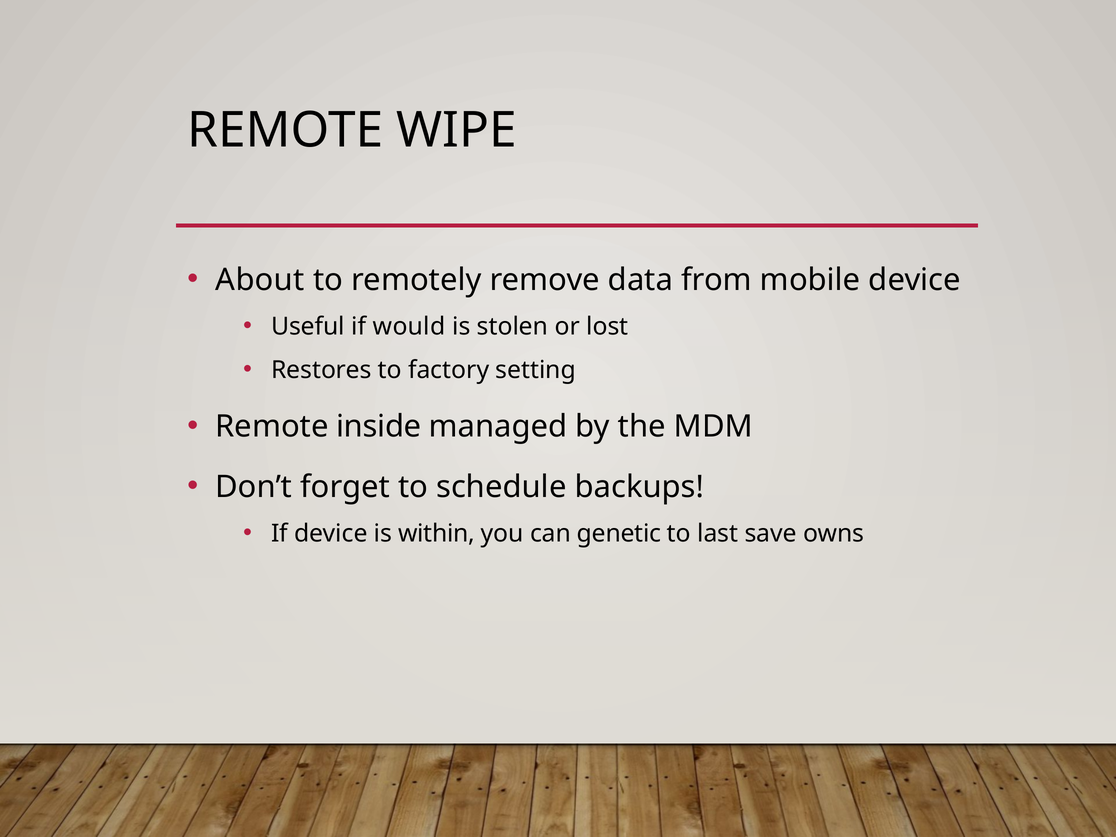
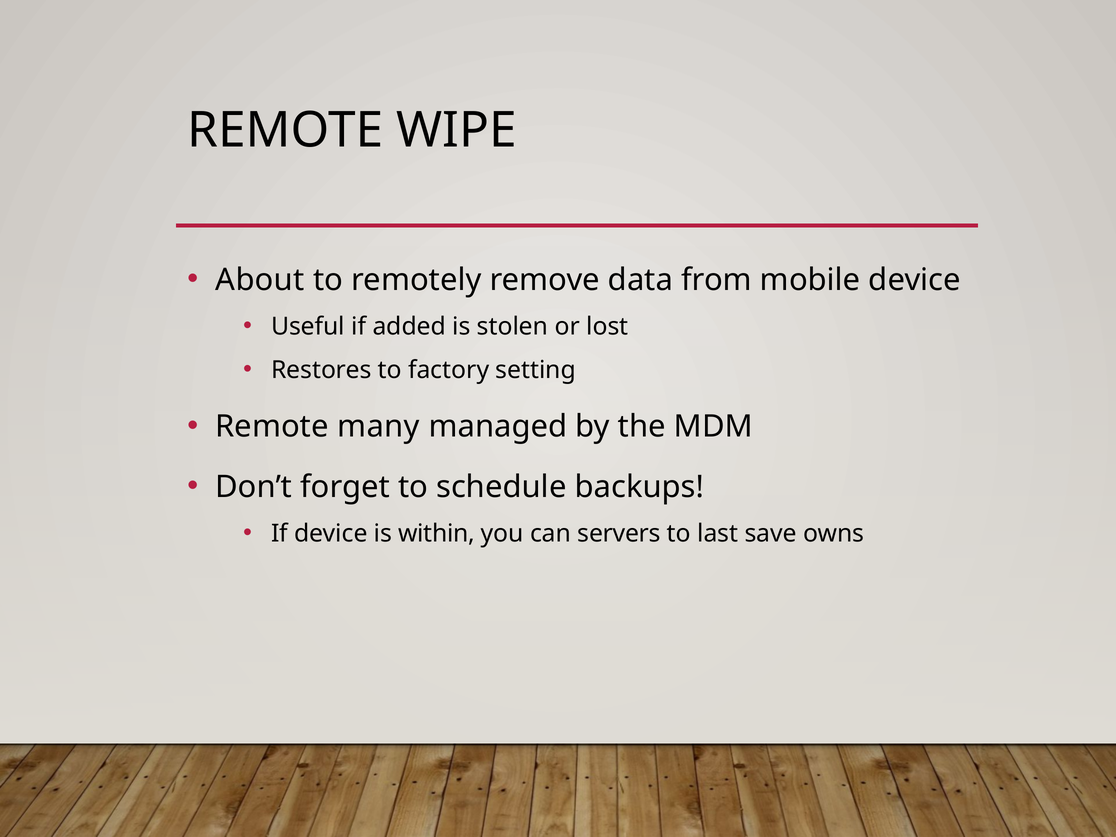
would: would -> added (409, 326)
inside: inside -> many (378, 427)
genetic: genetic -> servers (619, 534)
